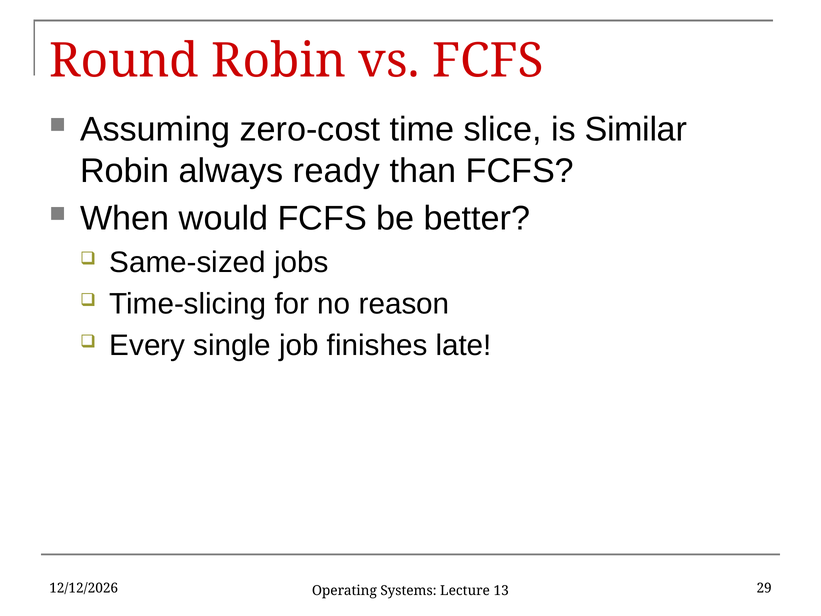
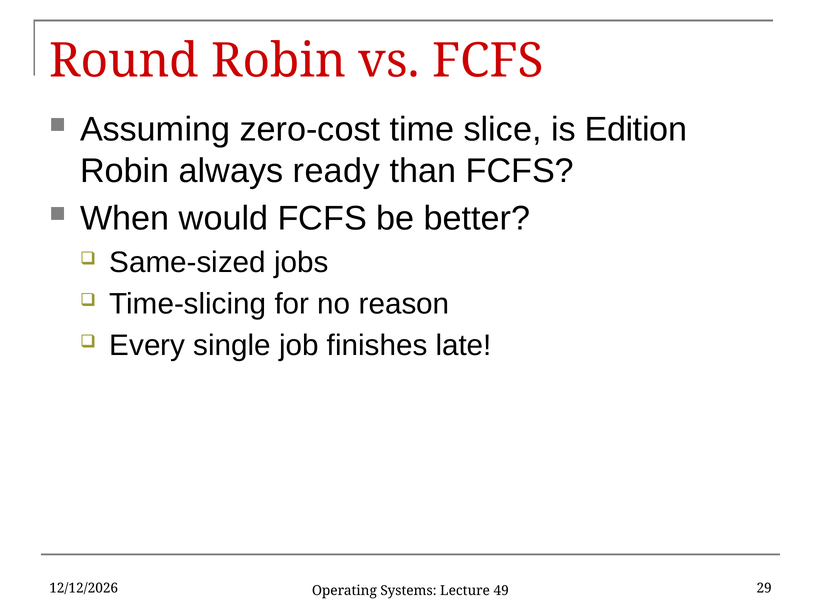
Similar: Similar -> Edition (636, 130)
13: 13 -> 49 (501, 591)
